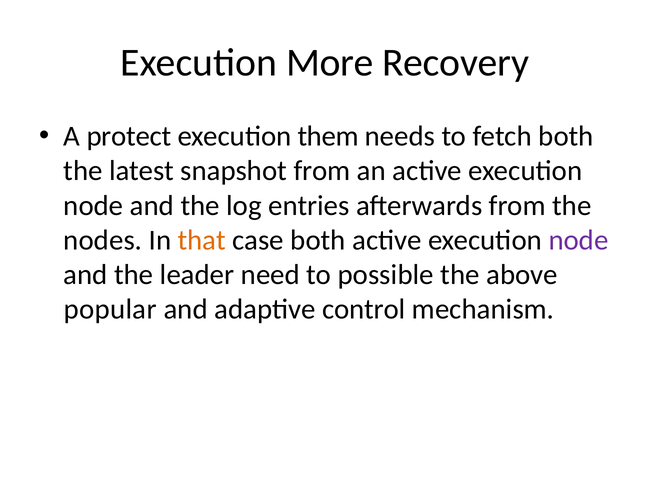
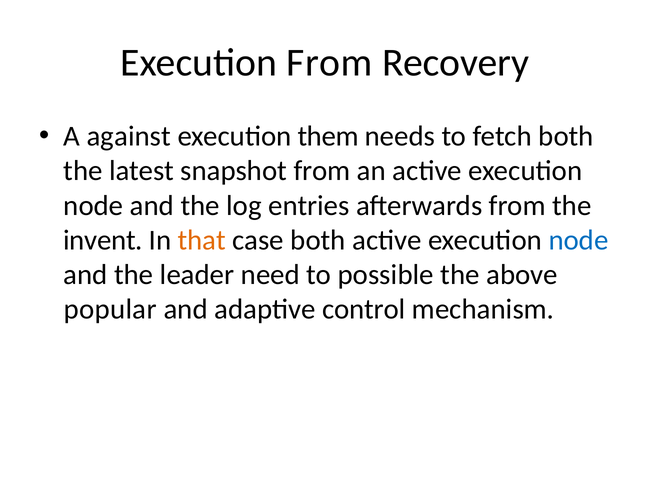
Execution More: More -> From (329, 63)
protect: protect -> against (129, 136)
nodes: nodes -> invent (103, 240)
node colour: purple -> blue (579, 240)
